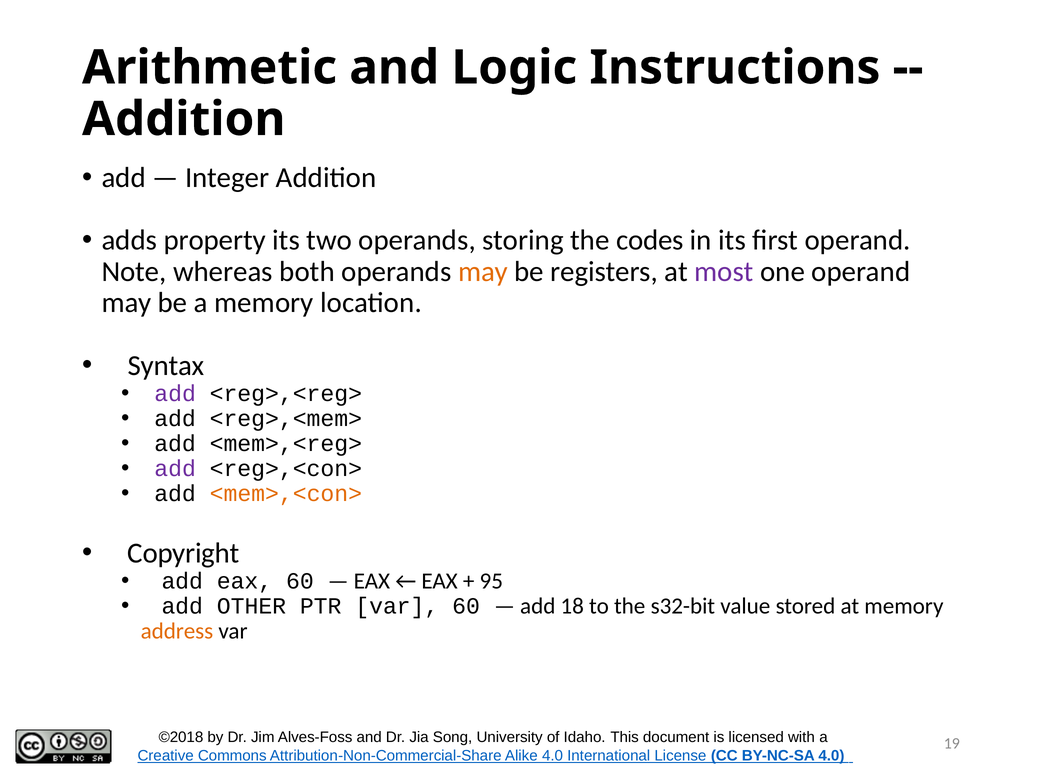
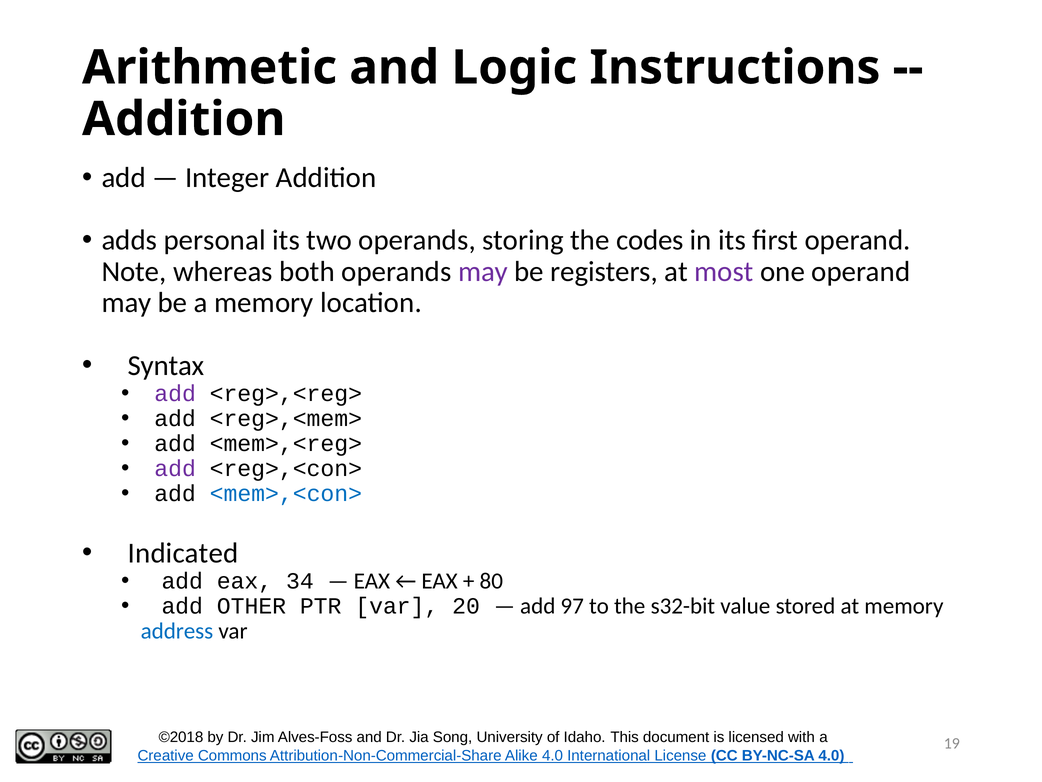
property: property -> personal (215, 240)
may colour: orange -> purple (483, 271)
<mem>,<con> colour: orange -> blue (286, 493)
Copyright: Copyright -> Indicated (183, 553)
eax 60: 60 -> 34 (300, 581)
95: 95 -> 80 (491, 581)
var 60: 60 -> 20 (466, 606)
18: 18 -> 97 (572, 606)
address colour: orange -> blue (177, 631)
